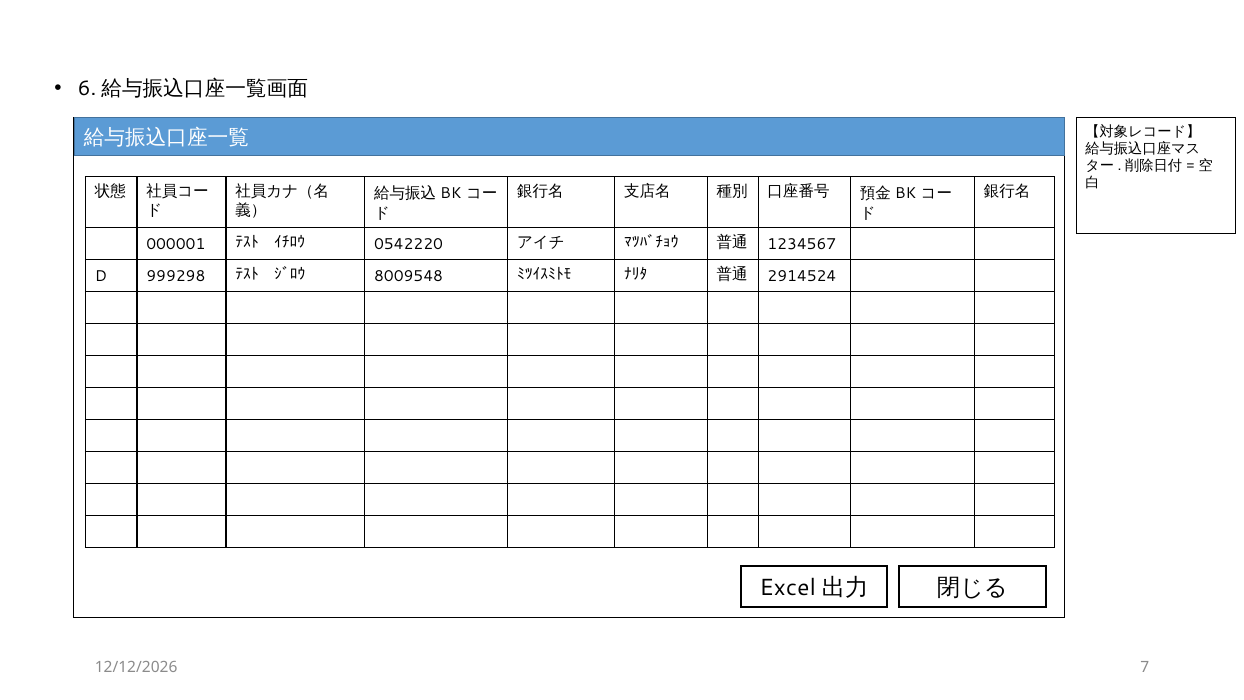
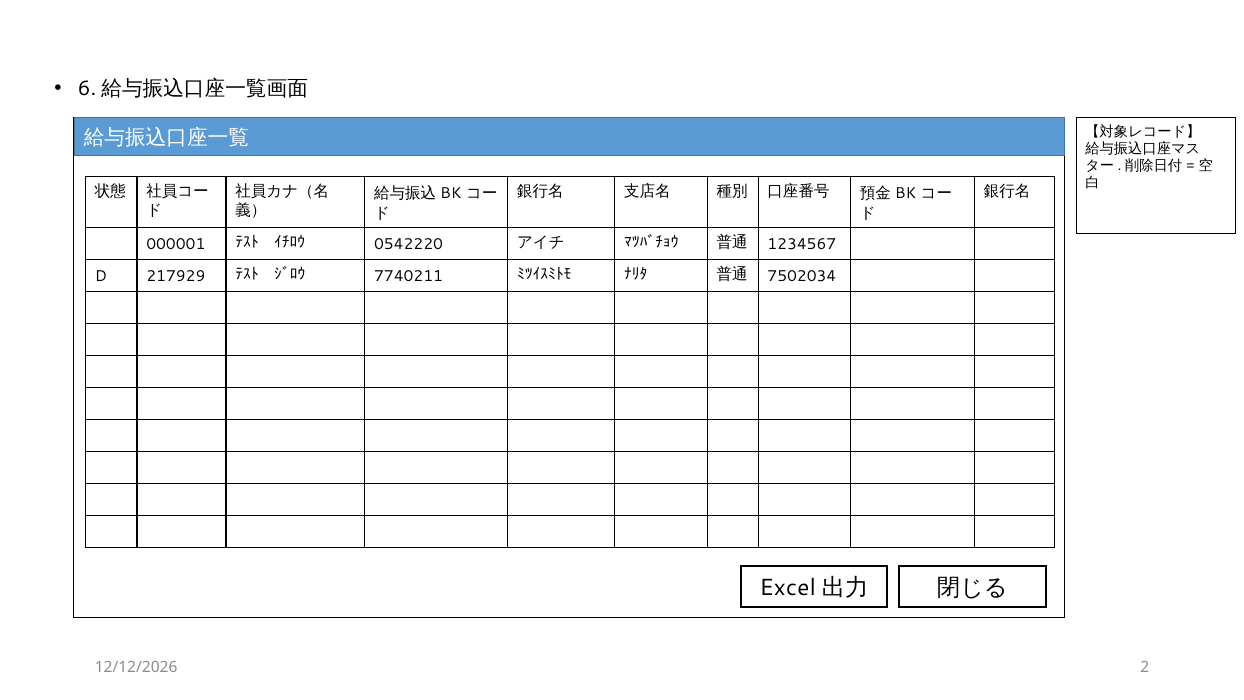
999298: 999298 -> 217929 (176, 276)
8009548: 8009548 -> 7740211 (409, 276)
2914524: 2914524 -> 7502034 (802, 276)
7: 7 -> 2 (1145, 667)
